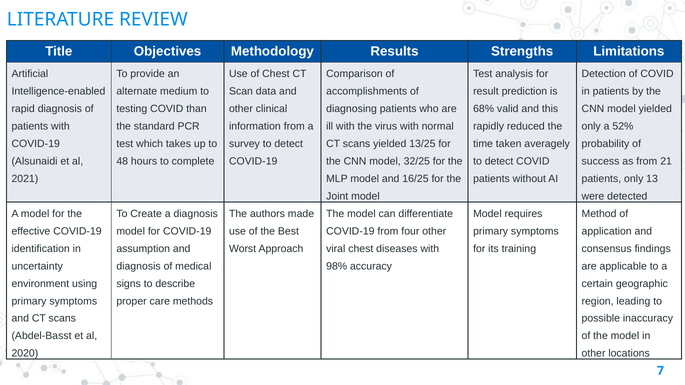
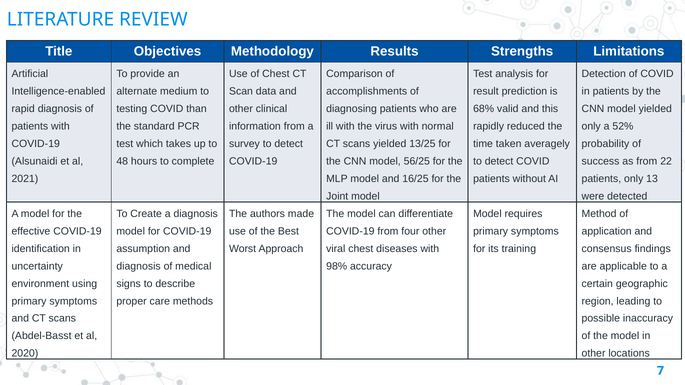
32/25: 32/25 -> 56/25 (417, 161)
21: 21 -> 22 (666, 161)
